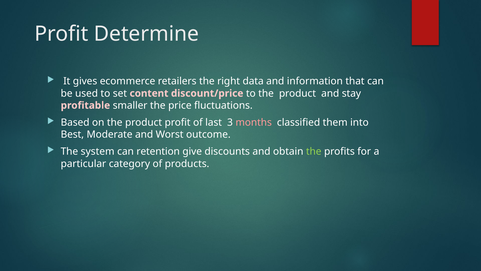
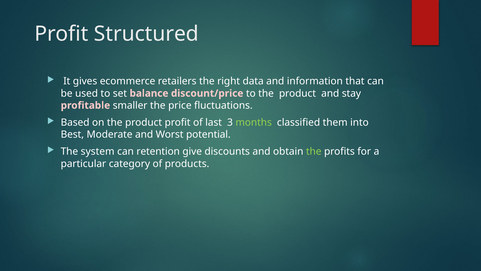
Determine: Determine -> Structured (146, 34)
content: content -> balance (149, 93)
months colour: pink -> light green (254, 122)
outcome: outcome -> potential (208, 134)
